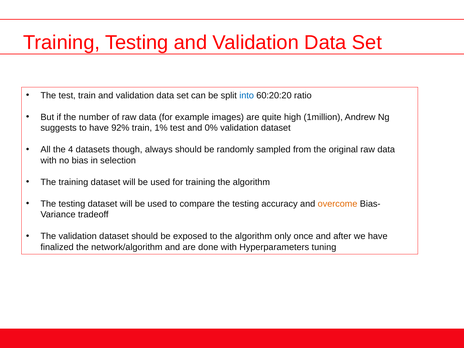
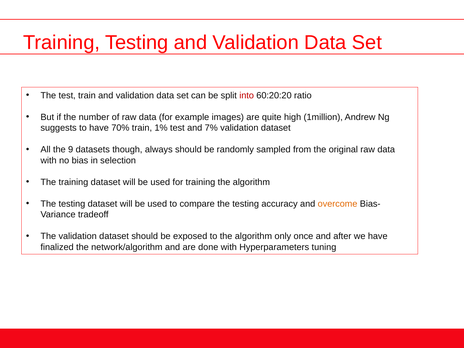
into colour: blue -> red (247, 95)
92%: 92% -> 70% (120, 128)
0%: 0% -> 7% (211, 128)
4: 4 -> 9 (71, 150)
